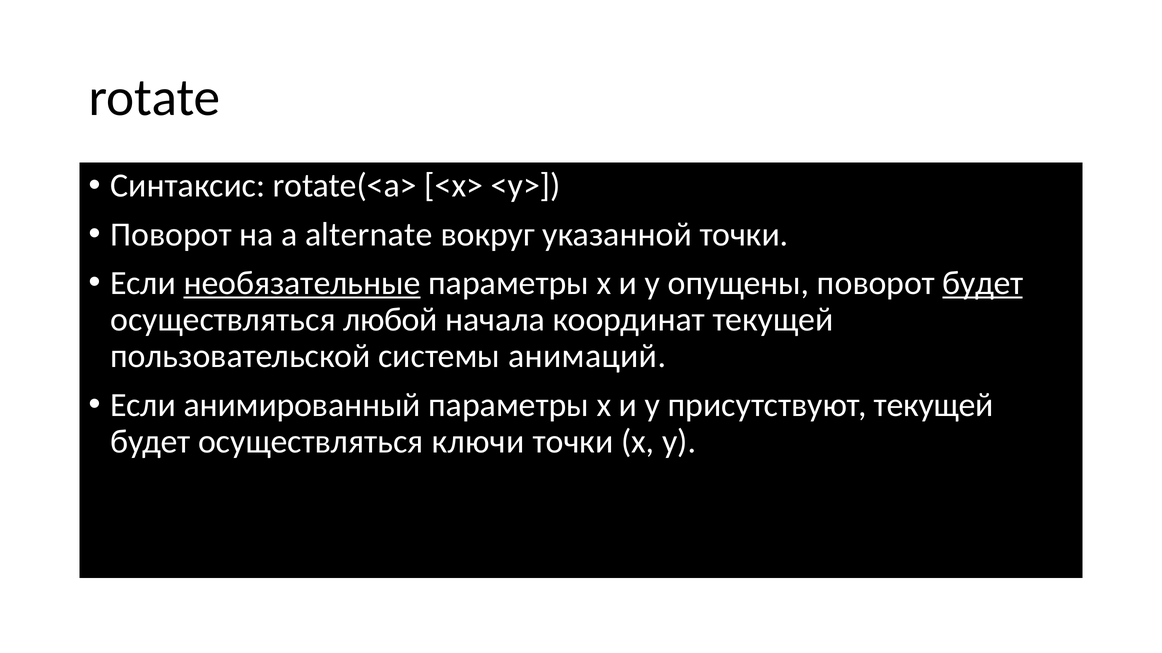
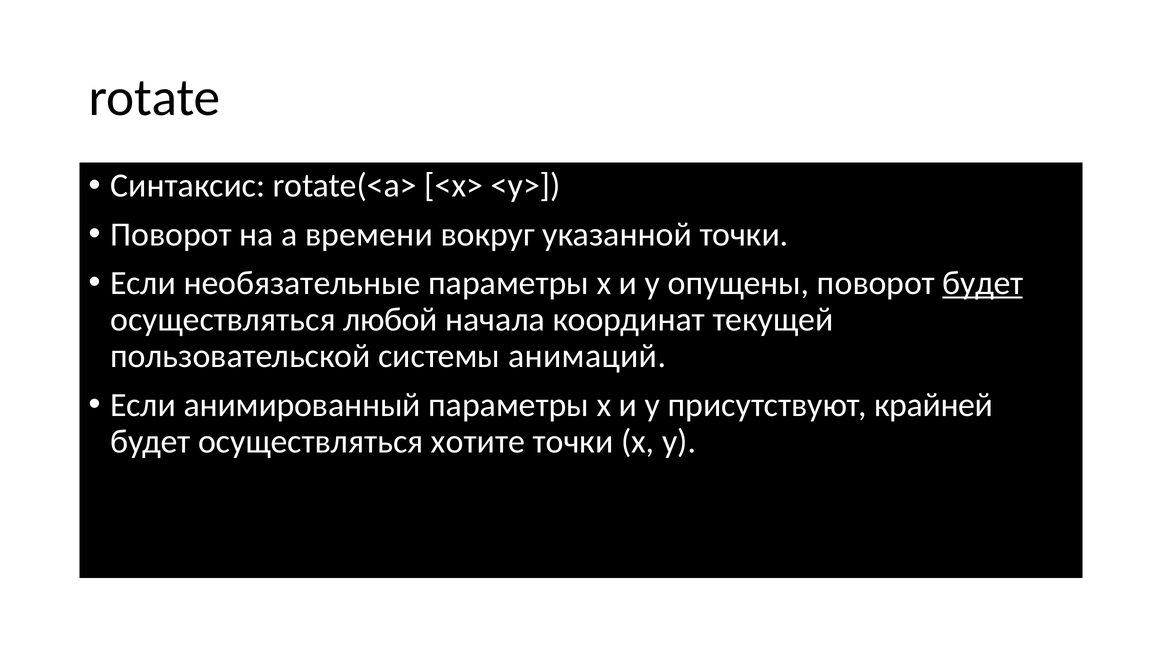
alternate: alternate -> времени (369, 235)
необязательные underline: present -> none (302, 283)
присутствуют текущей: текущей -> крайней (934, 405)
ключи: ключи -> хотите (478, 442)
